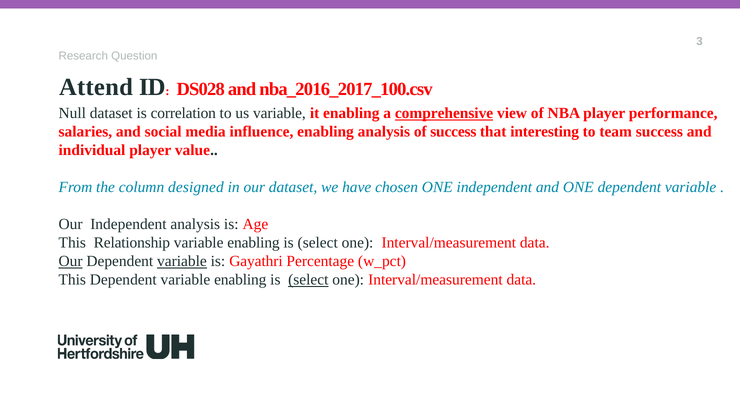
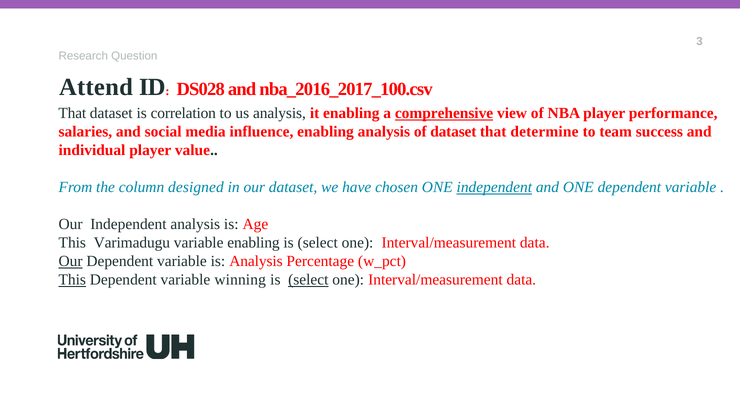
Null: Null -> That (72, 113)
us variable: variable -> analysis (279, 113)
of success: success -> dataset (453, 132)
interesting: interesting -> determine (544, 132)
independent underline: none -> present (494, 187)
Relationship: Relationship -> Varimadugu (132, 243)
variable underline: present -> none (182, 261)
is Gayathri: Gayathri -> Analysis (256, 261)
This underline: none -> present (72, 280)
Dependent variable enabling: enabling -> winning (240, 280)
